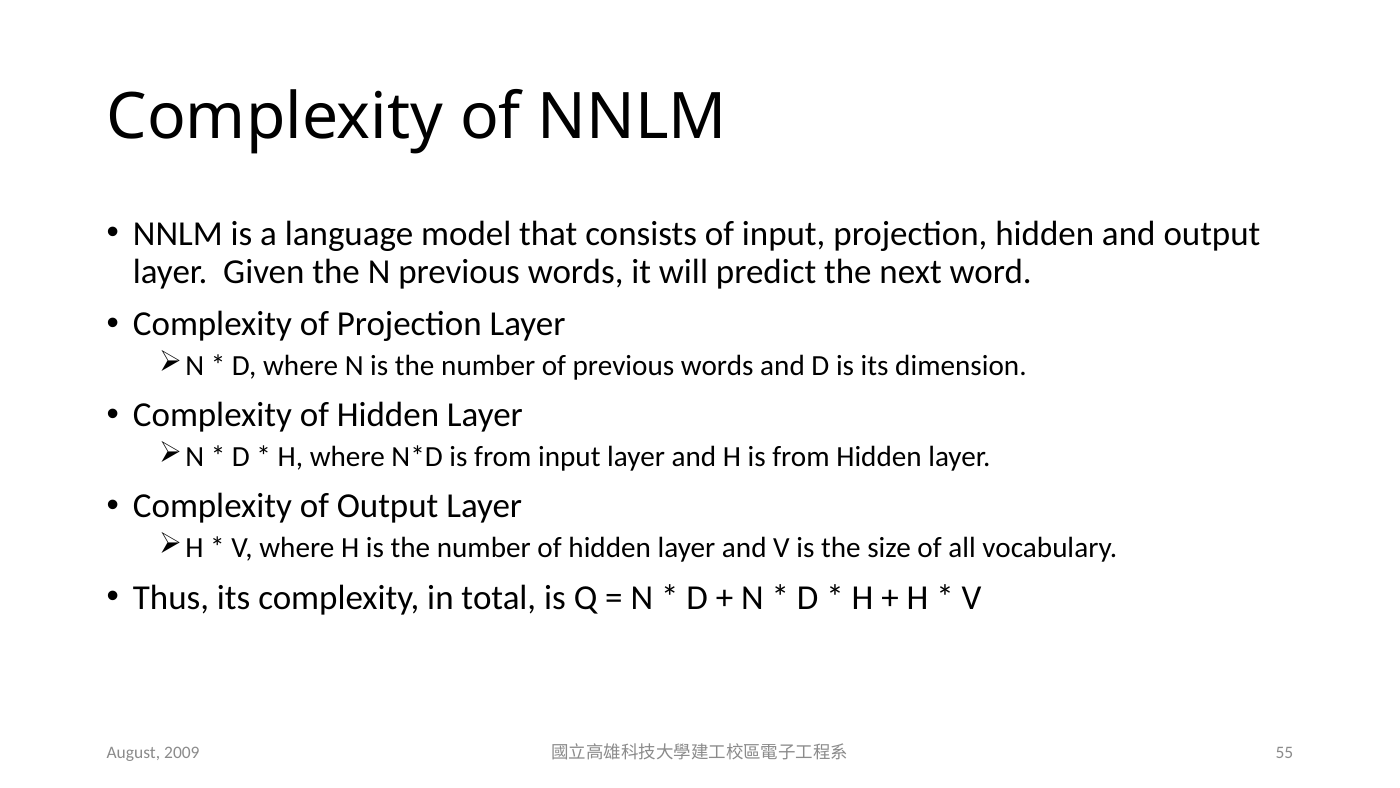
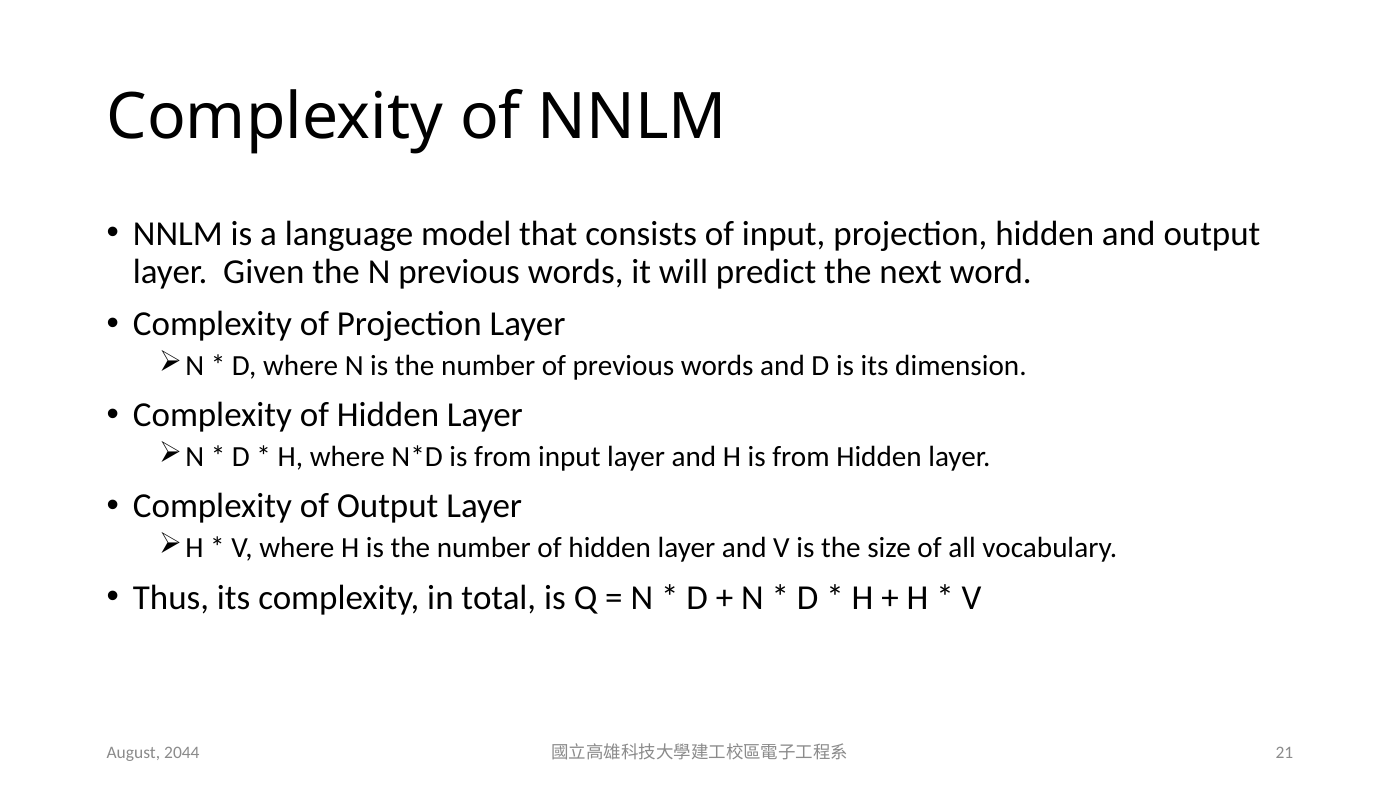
2009: 2009 -> 2044 (182, 752)
55: 55 -> 21 (1284, 752)
